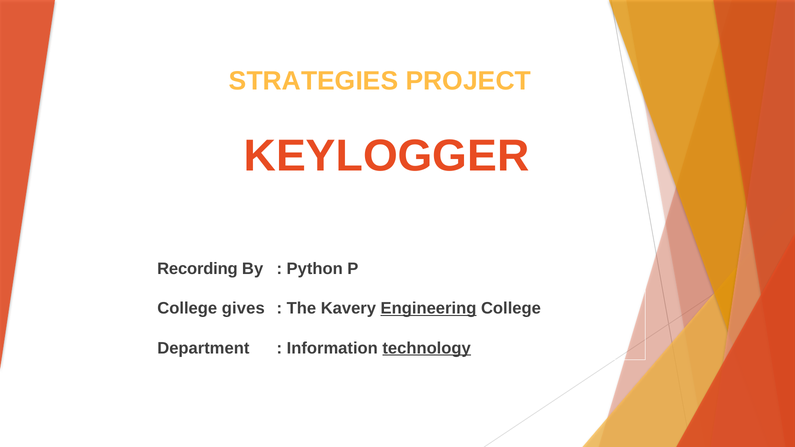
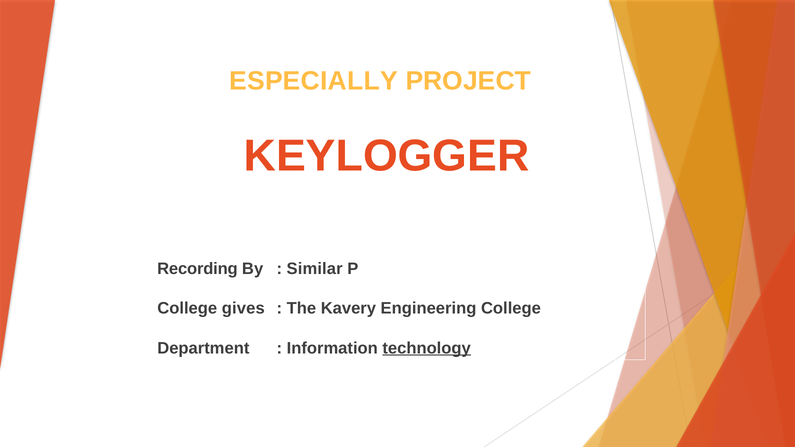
STRATEGIES: STRATEGIES -> ESPECIALLY (313, 81)
Python: Python -> Similar (315, 269)
Engineering underline: present -> none (428, 308)
